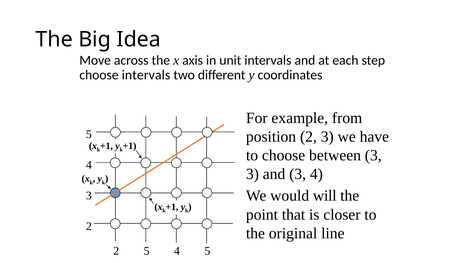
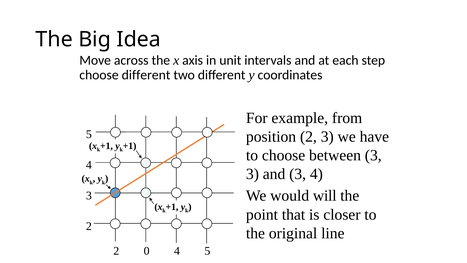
choose intervals: intervals -> different (146, 75)
2 5: 5 -> 0 (147, 251)
